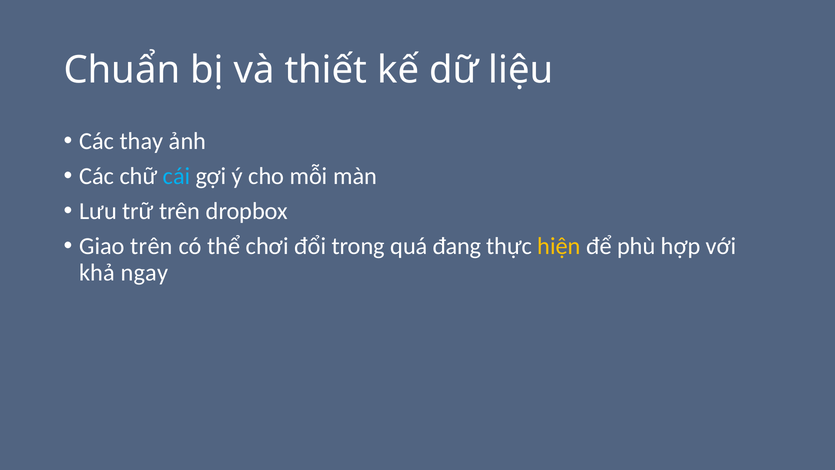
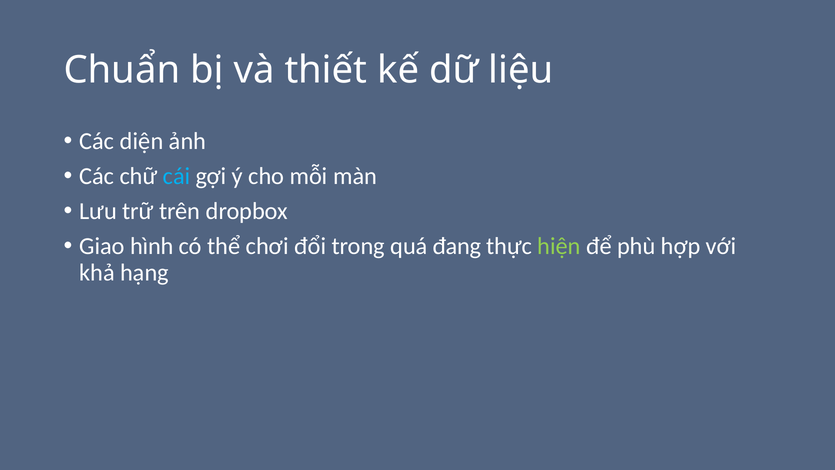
thay: thay -> diện (142, 141)
Giao trên: trên -> hình (152, 246)
hiện colour: yellow -> light green (559, 246)
ngay: ngay -> hạng (145, 273)
